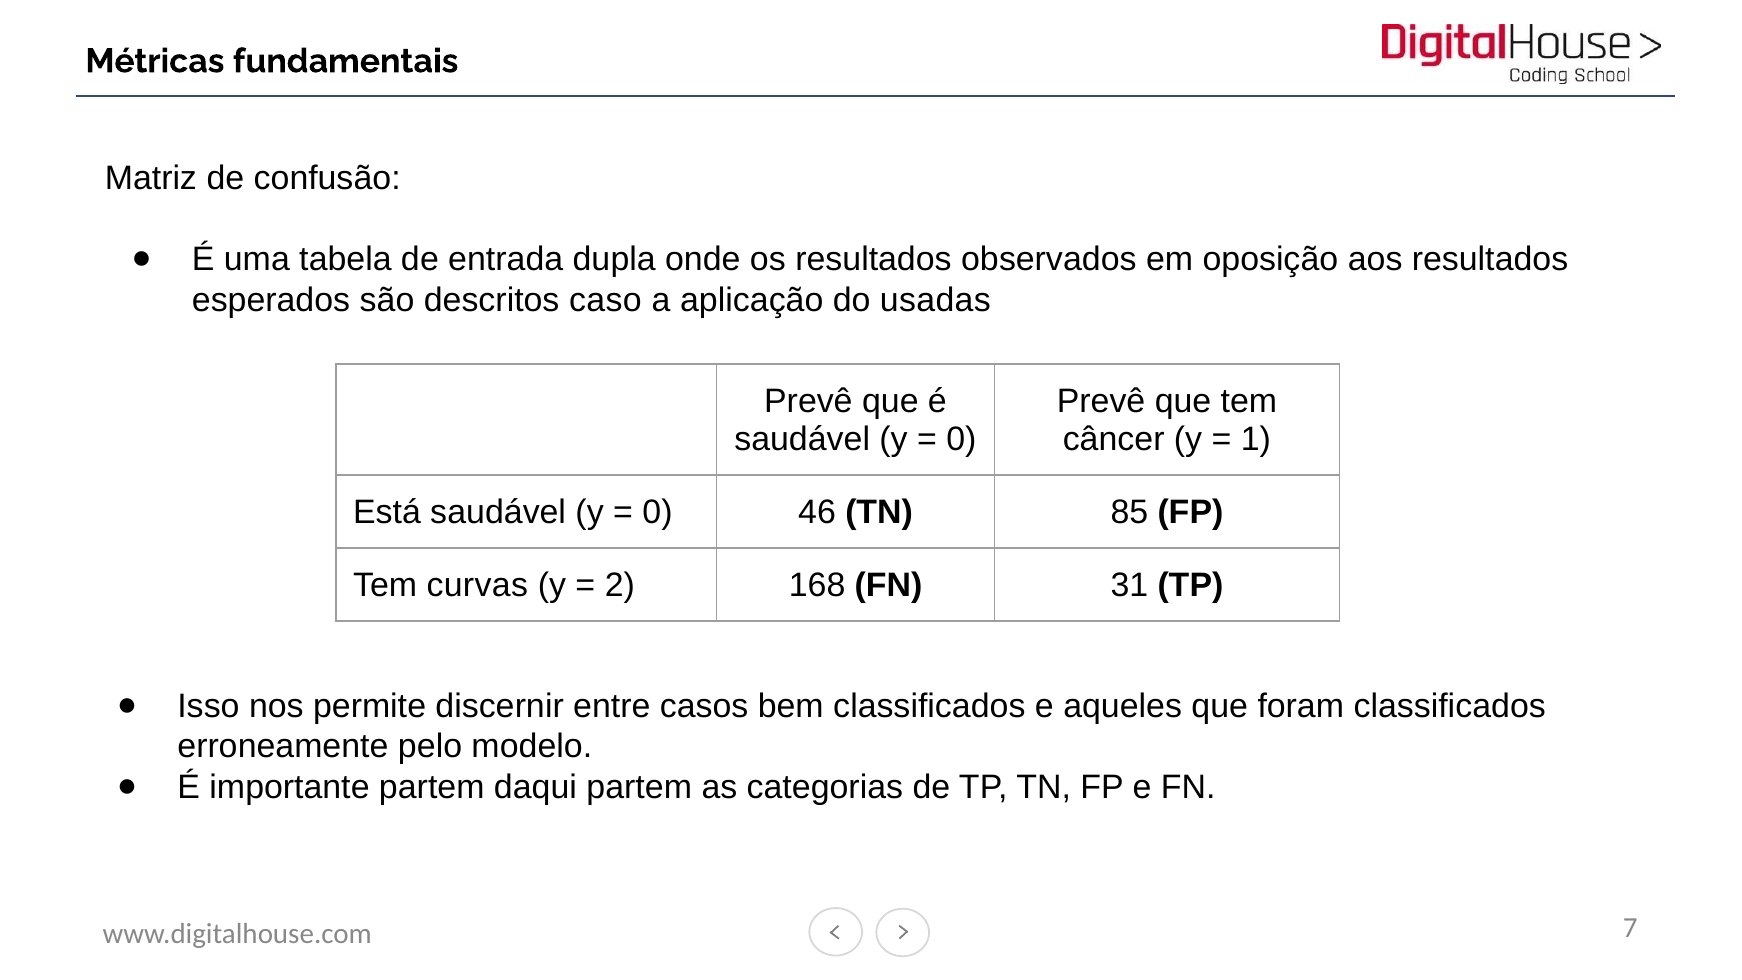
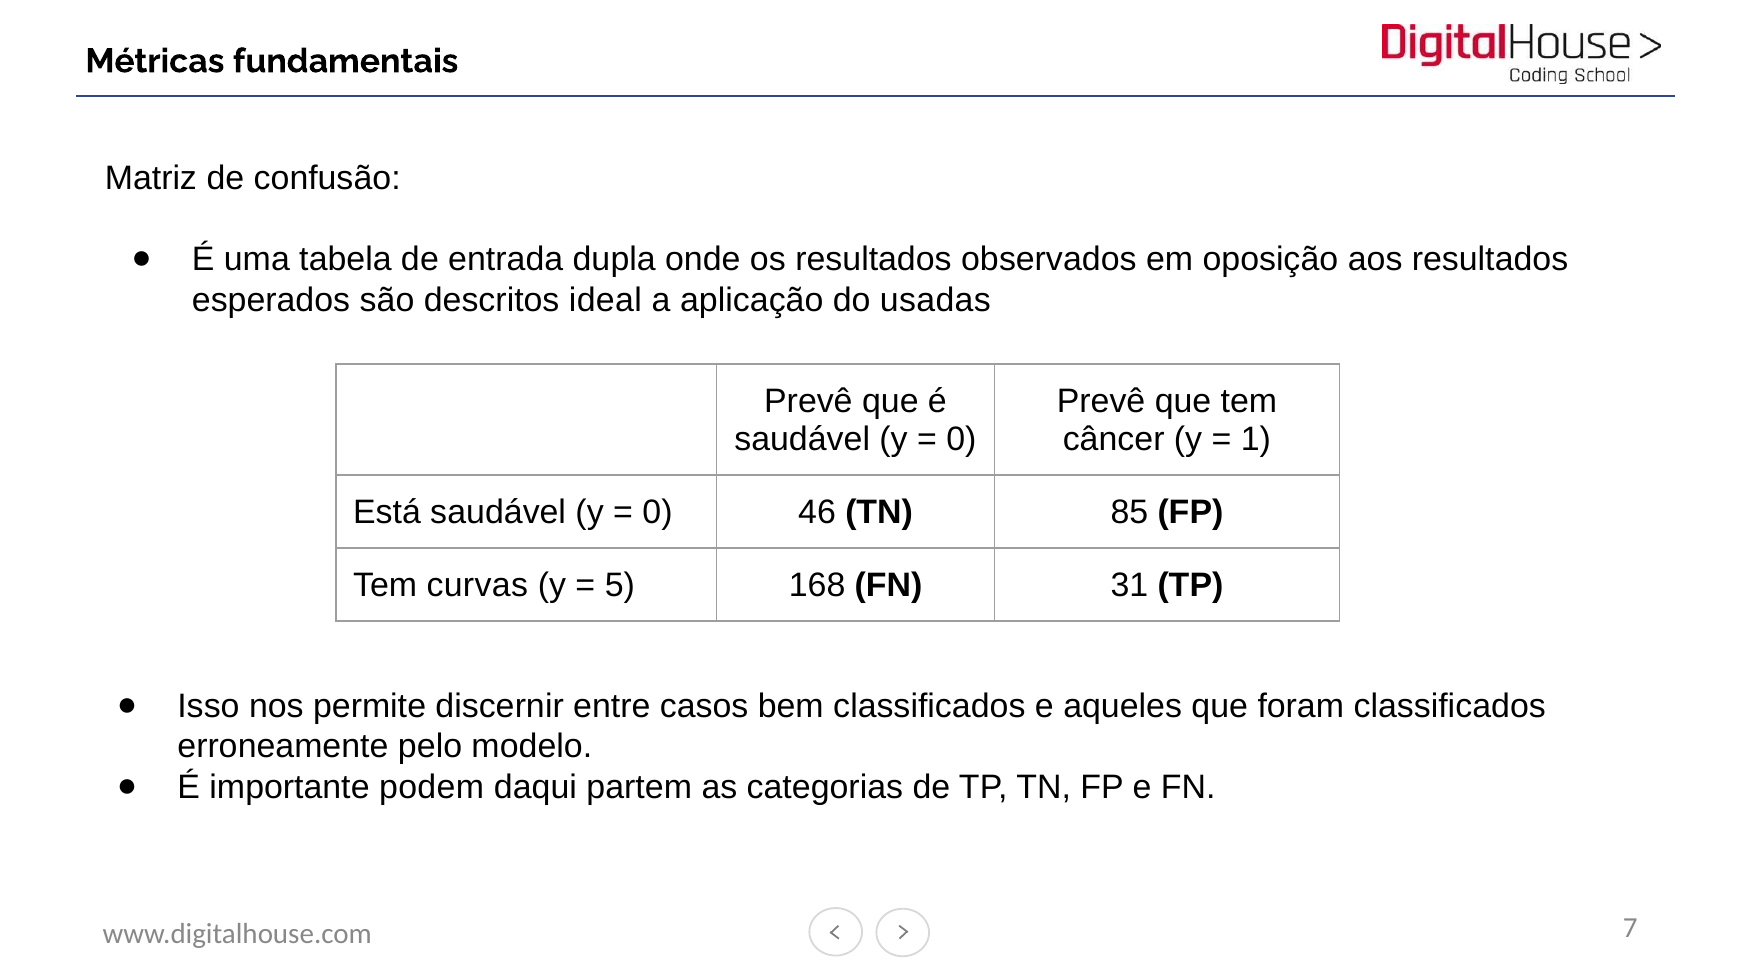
caso: caso -> ideal (605, 300)
2: 2 -> 5 (620, 585)
importante partem: partem -> podem (432, 787)
